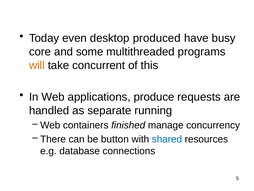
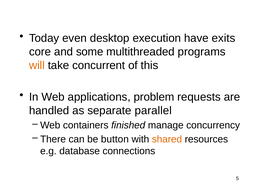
produced: produced -> execution (157, 38)
busy: busy -> exits (224, 38)
produce: produce -> problem (154, 97)
running: running -> parallel (153, 110)
shared colour: blue -> orange (167, 139)
